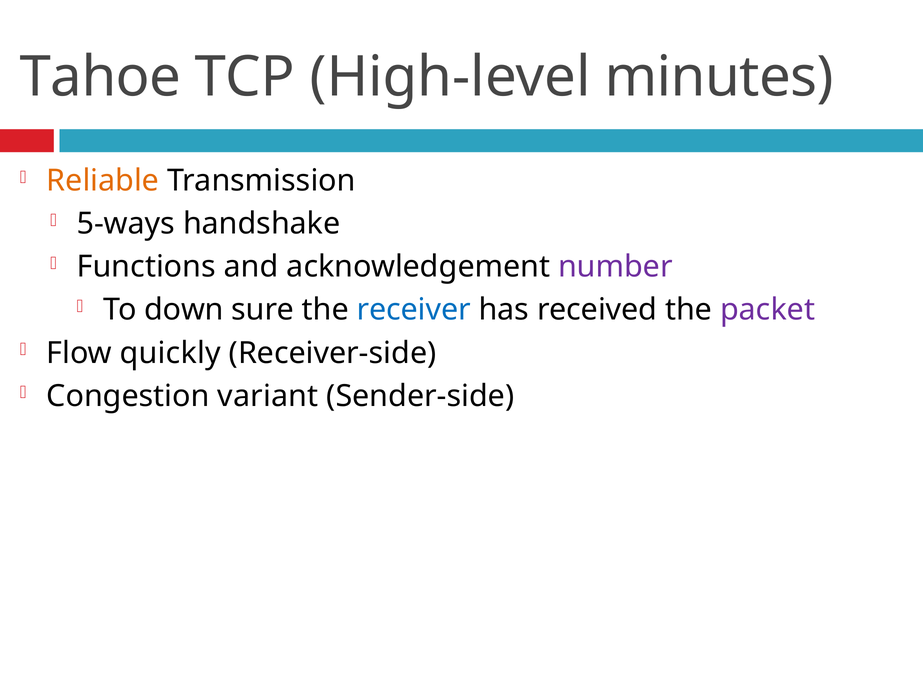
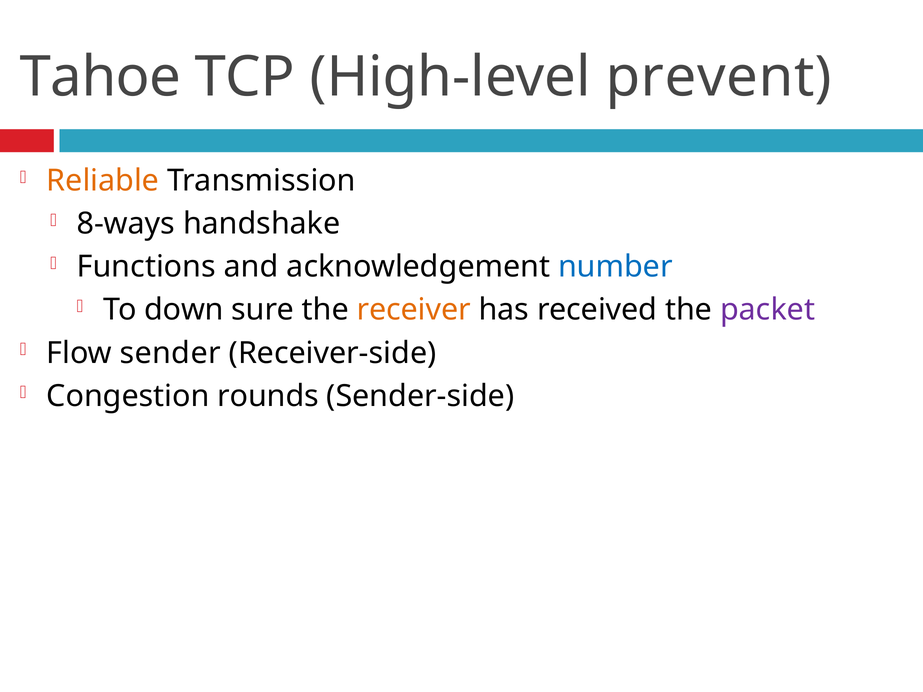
minutes: minutes -> prevent (719, 77)
5-ways: 5-ways -> 8-ways (126, 224)
number colour: purple -> blue (615, 267)
receiver colour: blue -> orange (414, 310)
quickly: quickly -> sender (170, 353)
variant: variant -> rounds (268, 396)
